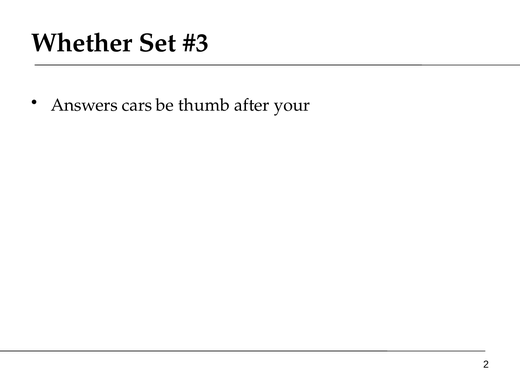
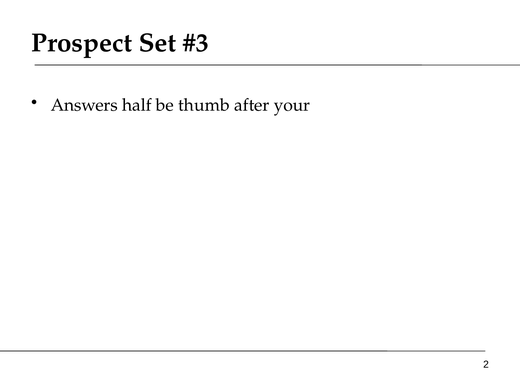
Whether: Whether -> Prospect (82, 43)
cars: cars -> half (137, 105)
